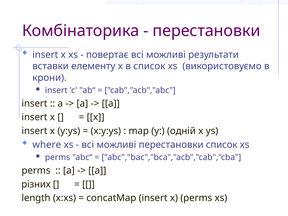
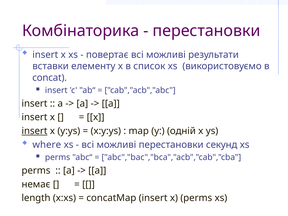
крони: крони -> concat (50, 78)
insert underline: none -> present (34, 131)
перестановки список: список -> секунд (222, 145)
різних: різних -> немає (36, 184)
